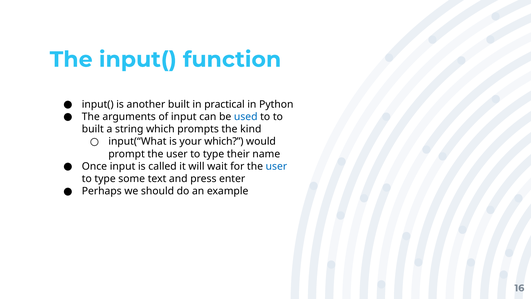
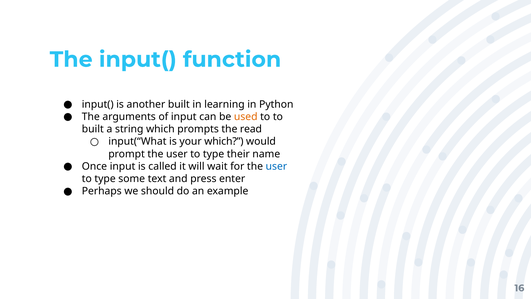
practical: practical -> learning (224, 104)
used colour: blue -> orange (246, 117)
kind: kind -> read (251, 129)
